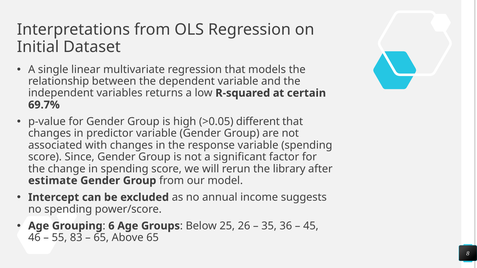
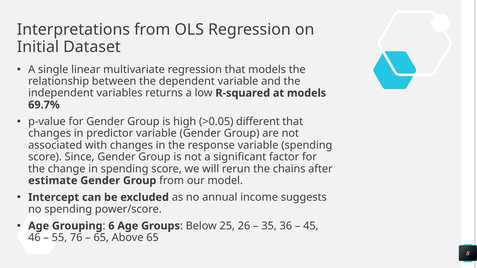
at certain: certain -> models (307, 93)
library: library -> chains (289, 169)
83: 83 -> 76 (76, 238)
